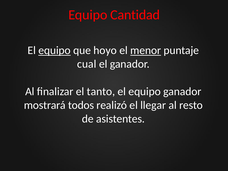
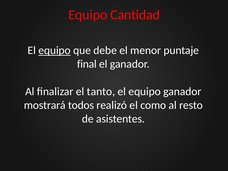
hoyo: hoyo -> debe (105, 50)
menor underline: present -> none (146, 50)
cual: cual -> final (87, 64)
llegar: llegar -> como (153, 105)
